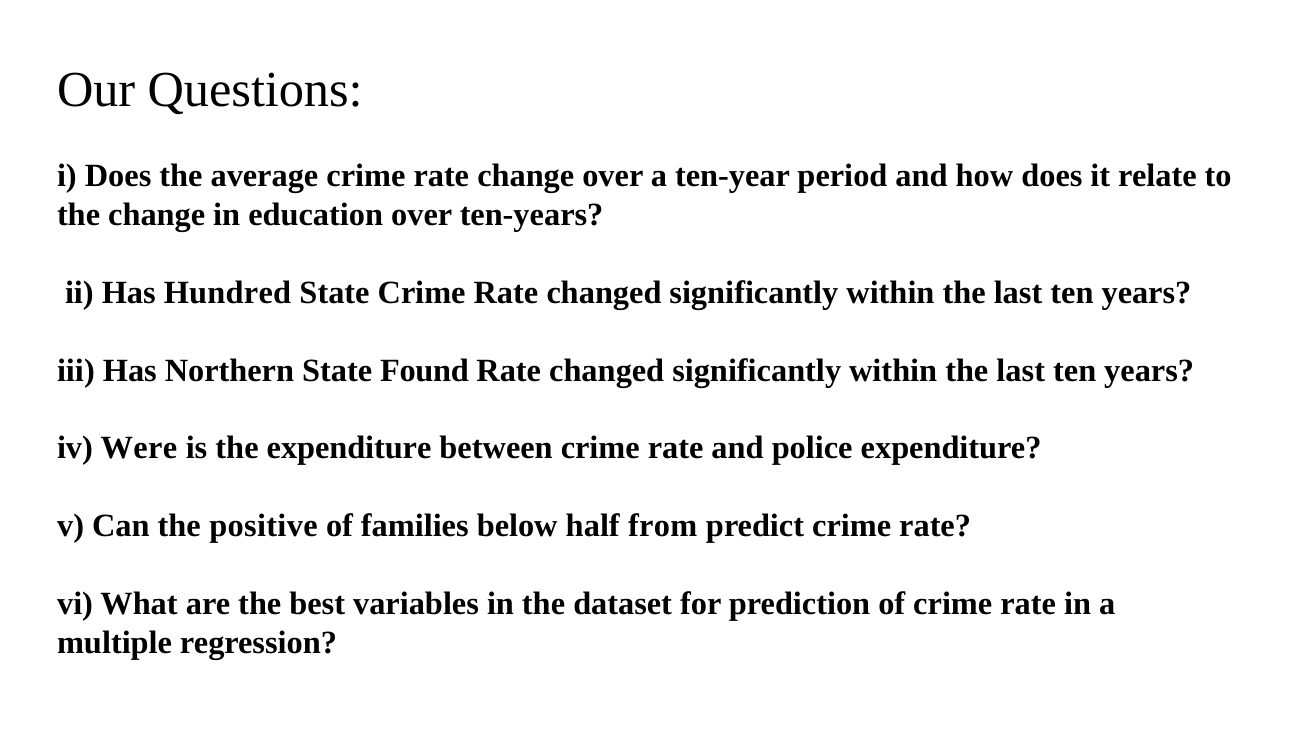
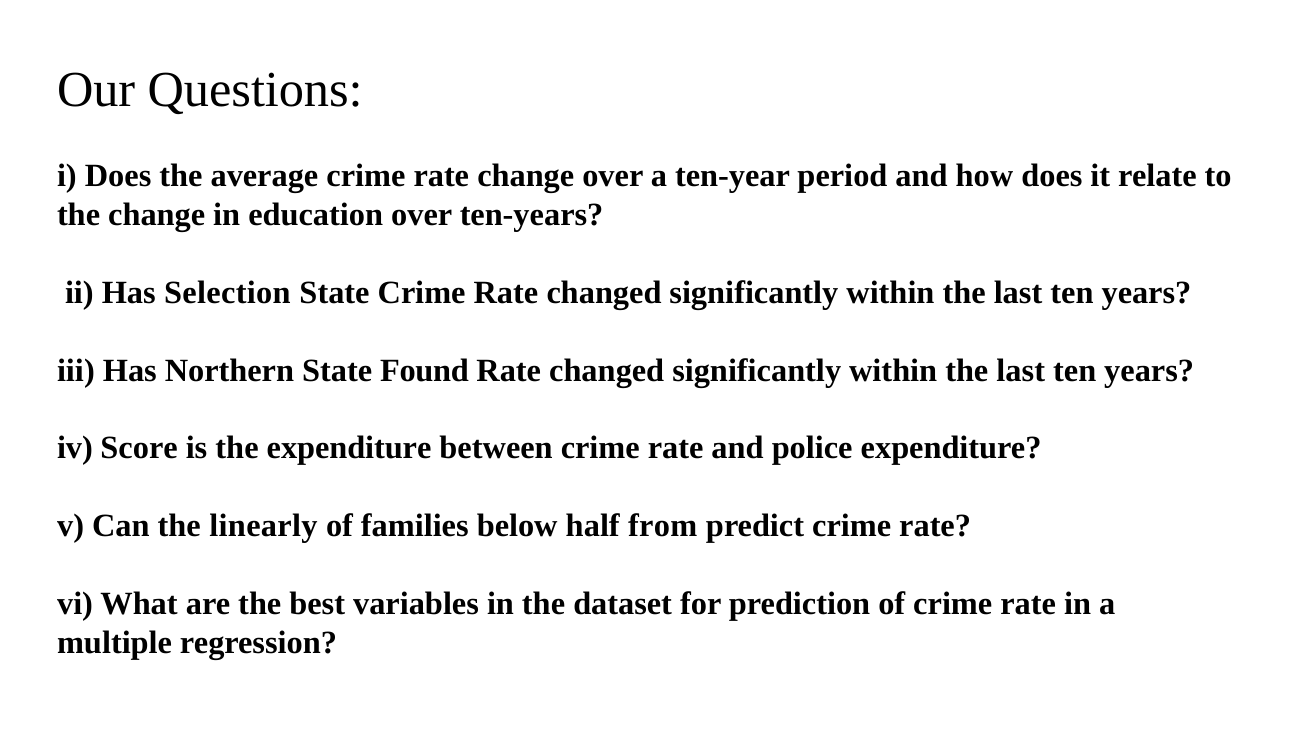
Hundred: Hundred -> Selection (227, 292)
Were: Were -> Score (139, 448)
positive: positive -> linearly (263, 526)
